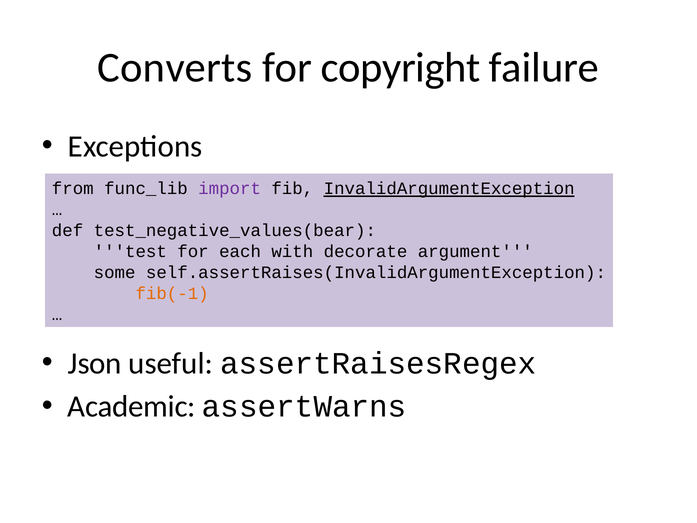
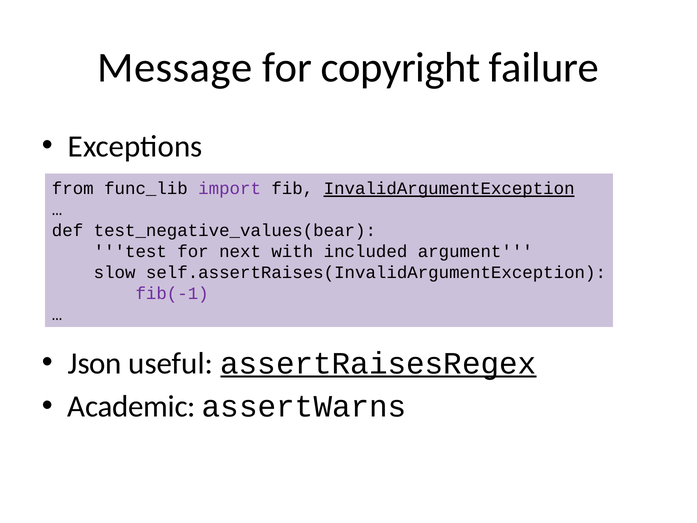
Converts: Converts -> Message (175, 67)
each: each -> next (240, 251)
decorate: decorate -> included (366, 251)
some: some -> slow (115, 272)
fib(-1 colour: orange -> purple (172, 293)
assertRaisesRegex underline: none -> present (378, 363)
